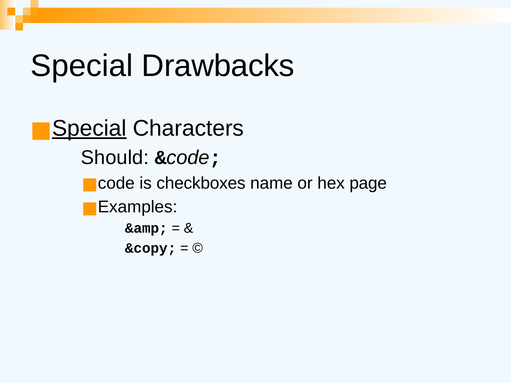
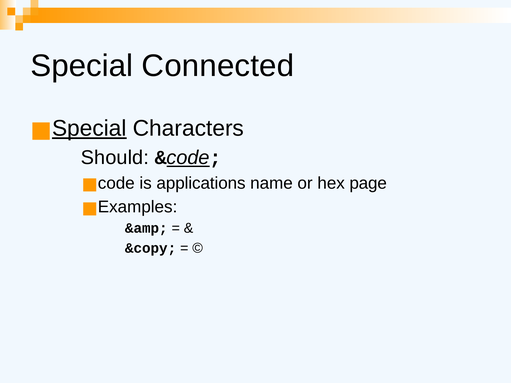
Drawbacks: Drawbacks -> Connected (218, 66)
code underline: none -> present (188, 158)
checkboxes: checkboxes -> applications (201, 183)
